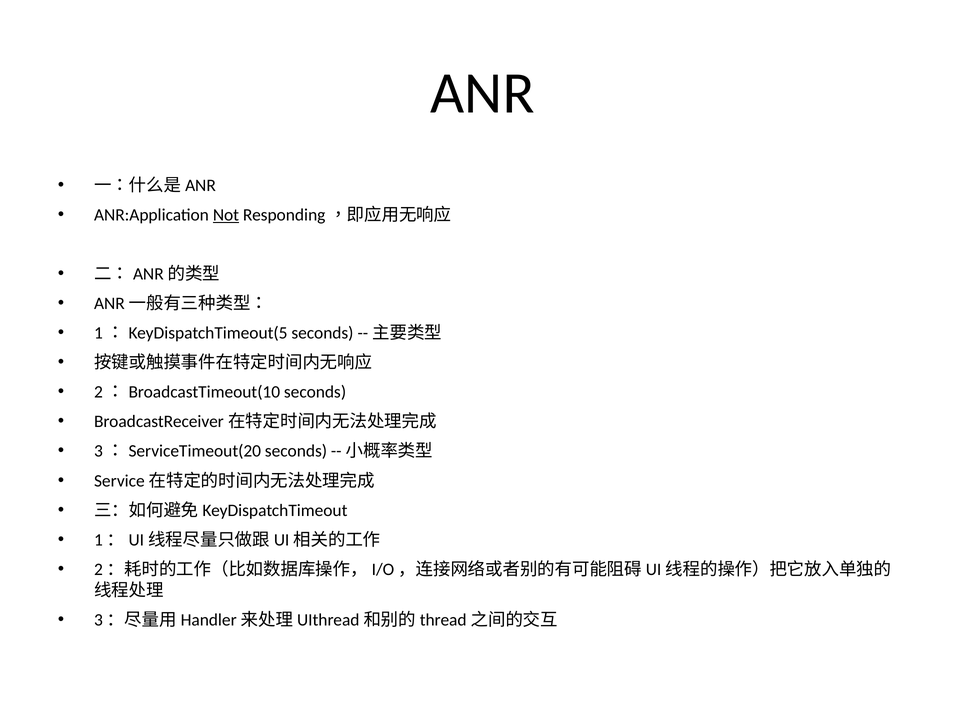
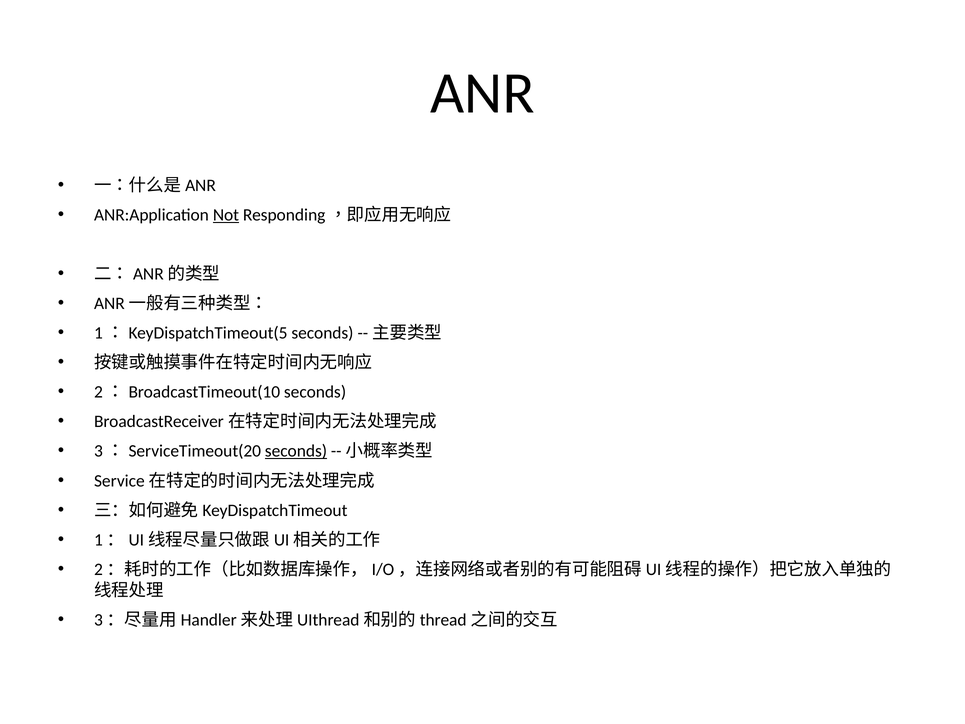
seconds underline: none -> present (296, 451)
